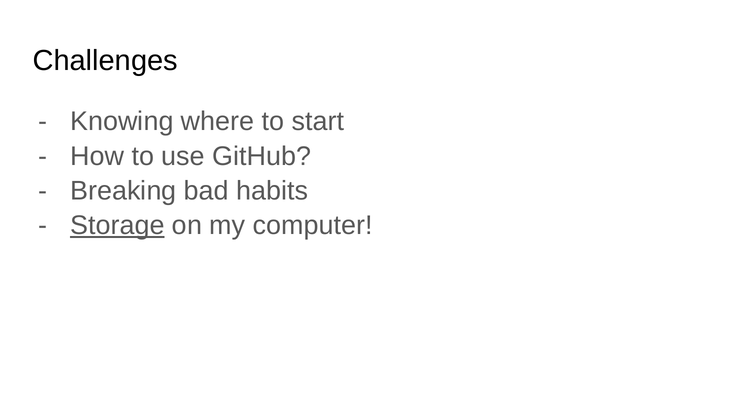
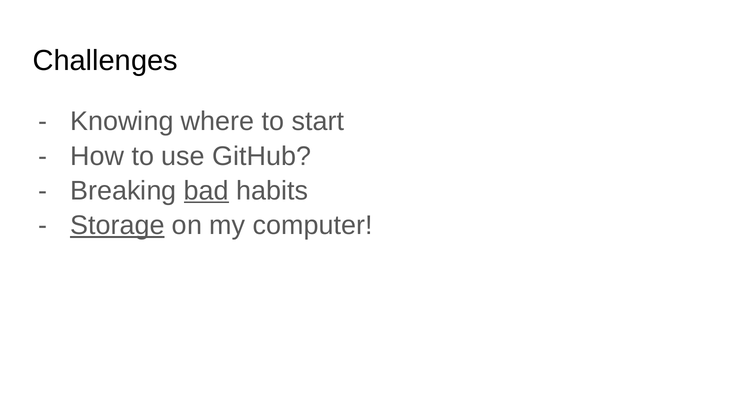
bad underline: none -> present (206, 191)
